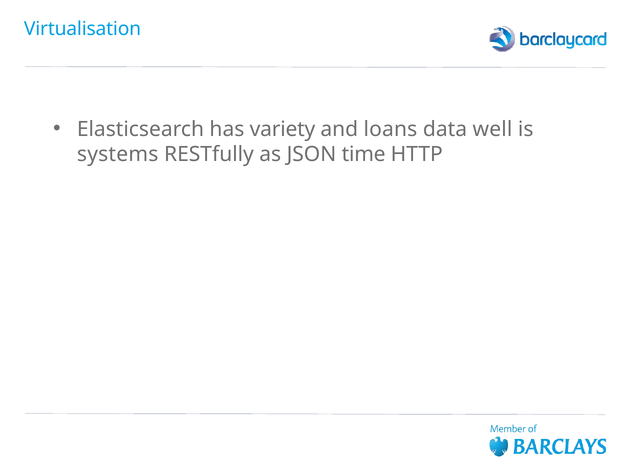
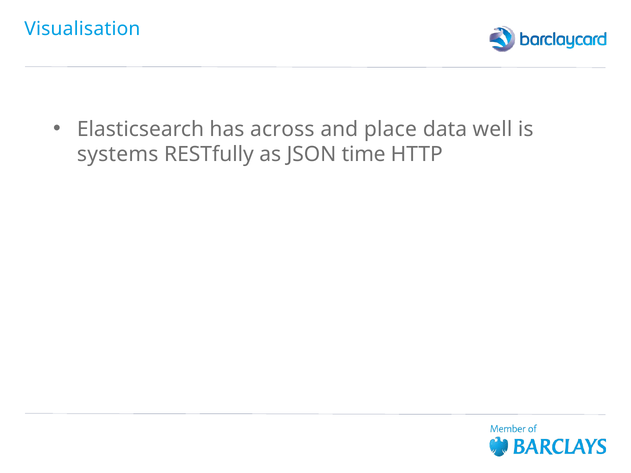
Virtualisation: Virtualisation -> Visualisation (82, 29)
variety: variety -> across (282, 129)
loans: loans -> place (390, 129)
